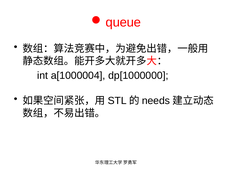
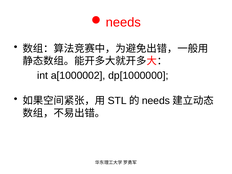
queue: queue -> needs (123, 22)
a[1000004: a[1000004 -> a[1000002 (78, 75)
